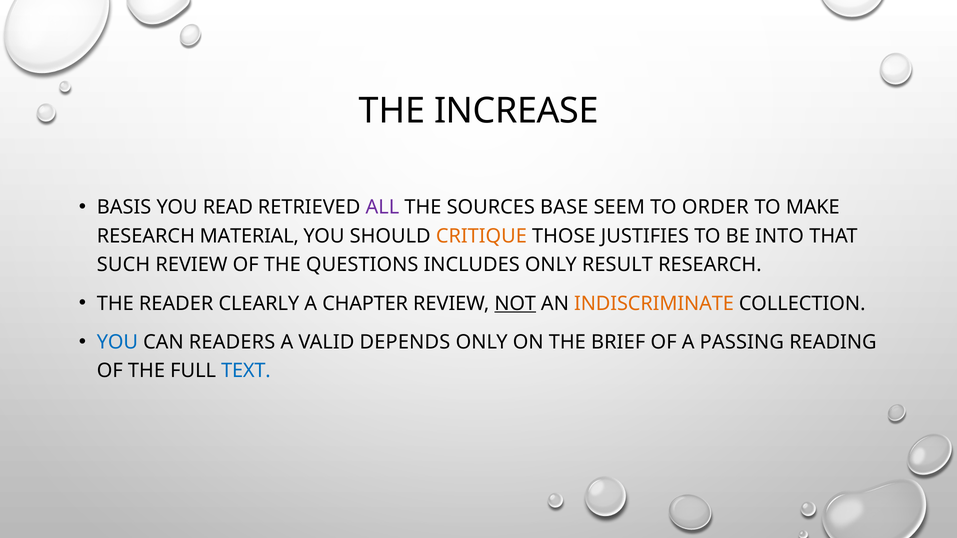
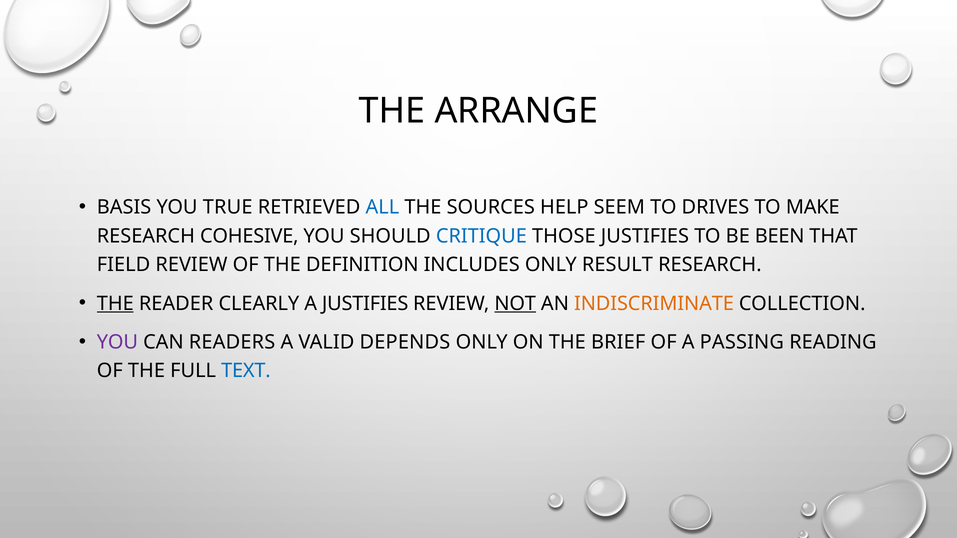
INCREASE: INCREASE -> ARRANGE (516, 111)
READ: READ -> TRUE (228, 208)
ALL colour: purple -> blue (382, 208)
BASE: BASE -> HELP (564, 208)
ORDER: ORDER -> DRIVES (715, 208)
MATERIAL: MATERIAL -> COHESIVE (249, 236)
CRITIQUE colour: orange -> blue (481, 236)
INTO: INTO -> BEEN (780, 236)
SUCH: SUCH -> FIELD (124, 265)
QUESTIONS: QUESTIONS -> DEFINITION (362, 265)
THE underline: none -> present (115, 304)
A CHAPTER: CHAPTER -> JUSTIFIES (365, 304)
YOU colour: blue -> purple (117, 342)
